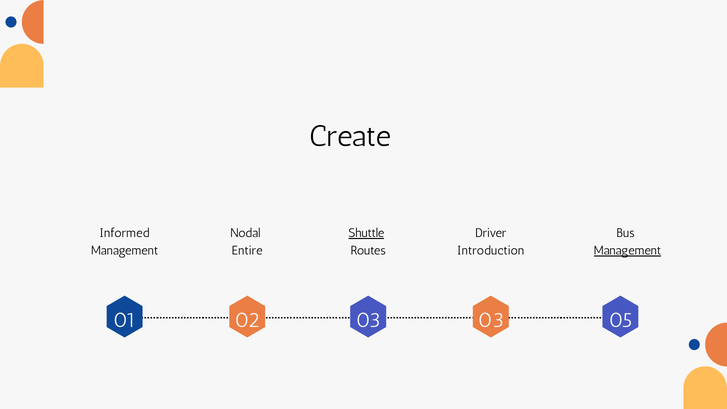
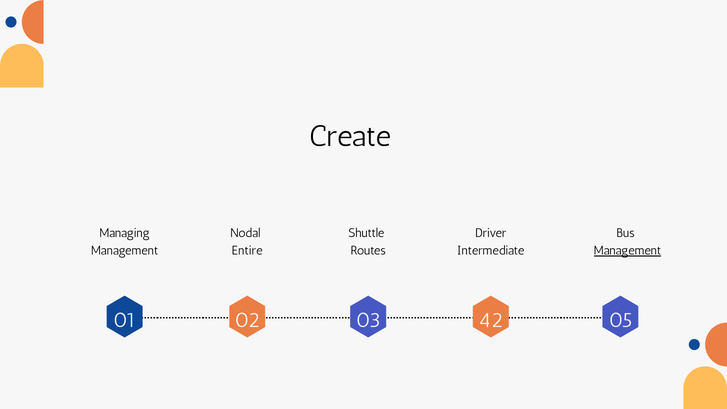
Informed: Informed -> Managing (125, 233)
Shuttle underline: present -> none (366, 233)
Introduction: Introduction -> Intermediate (491, 251)
02 03: 03 -> 42 (491, 320)
